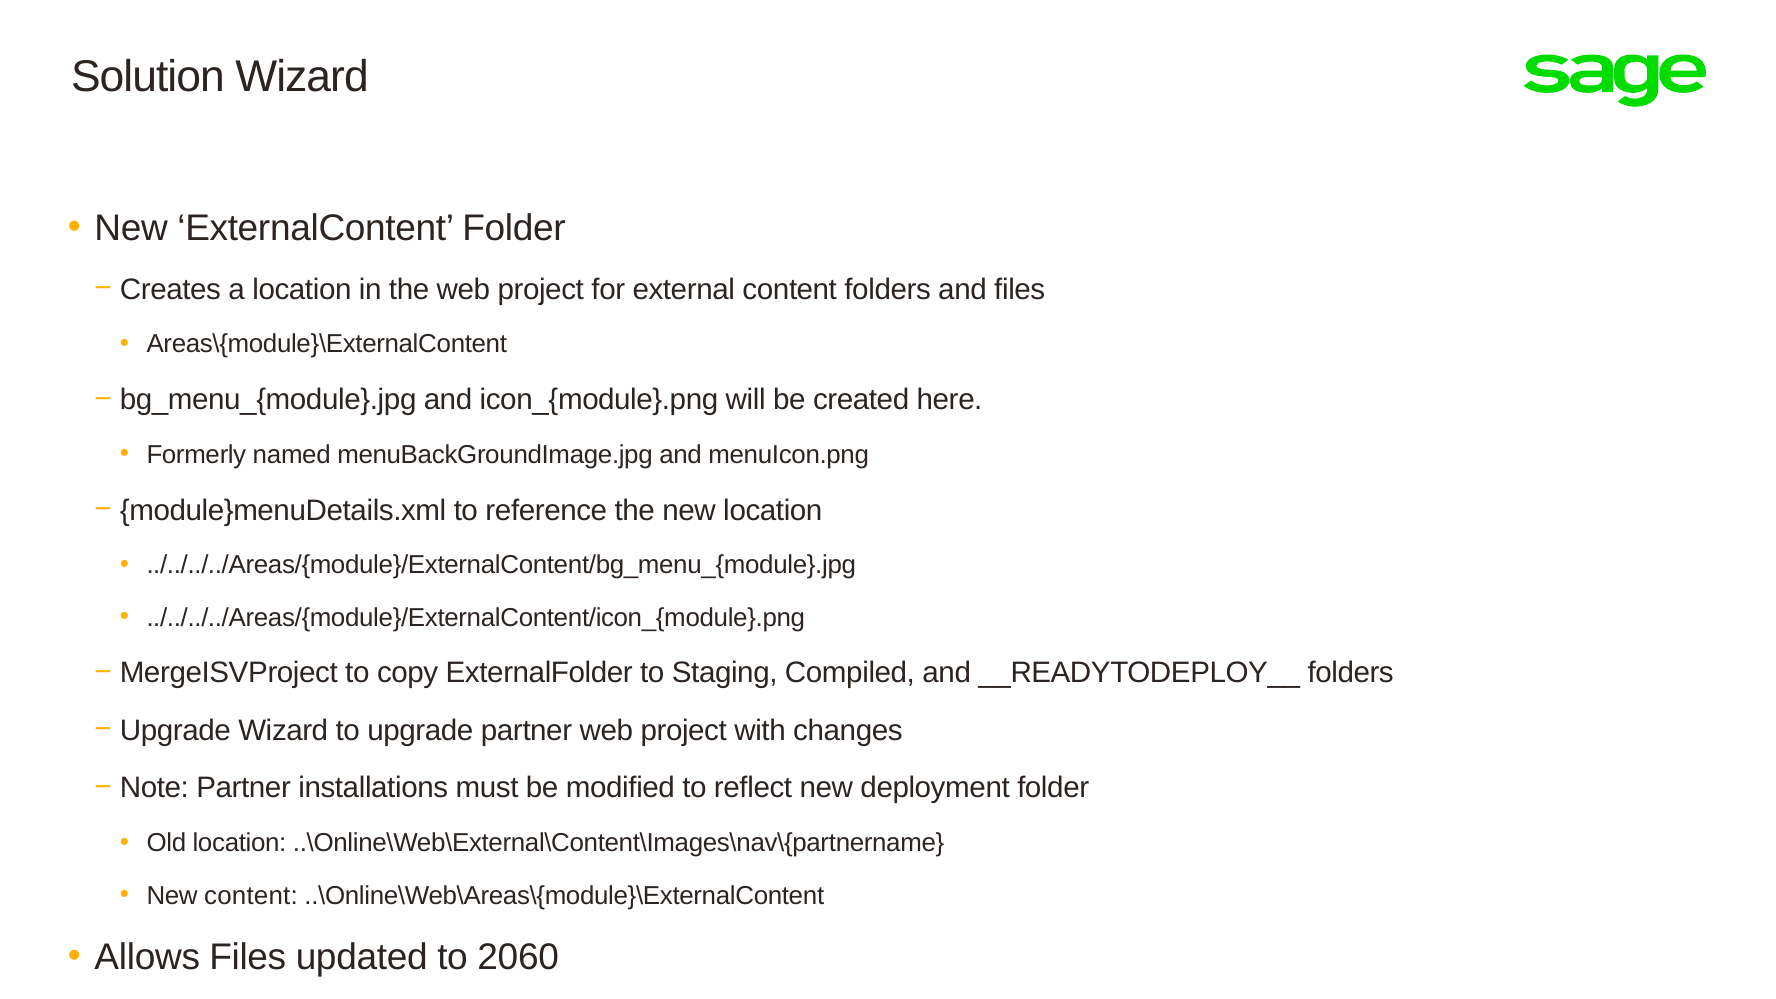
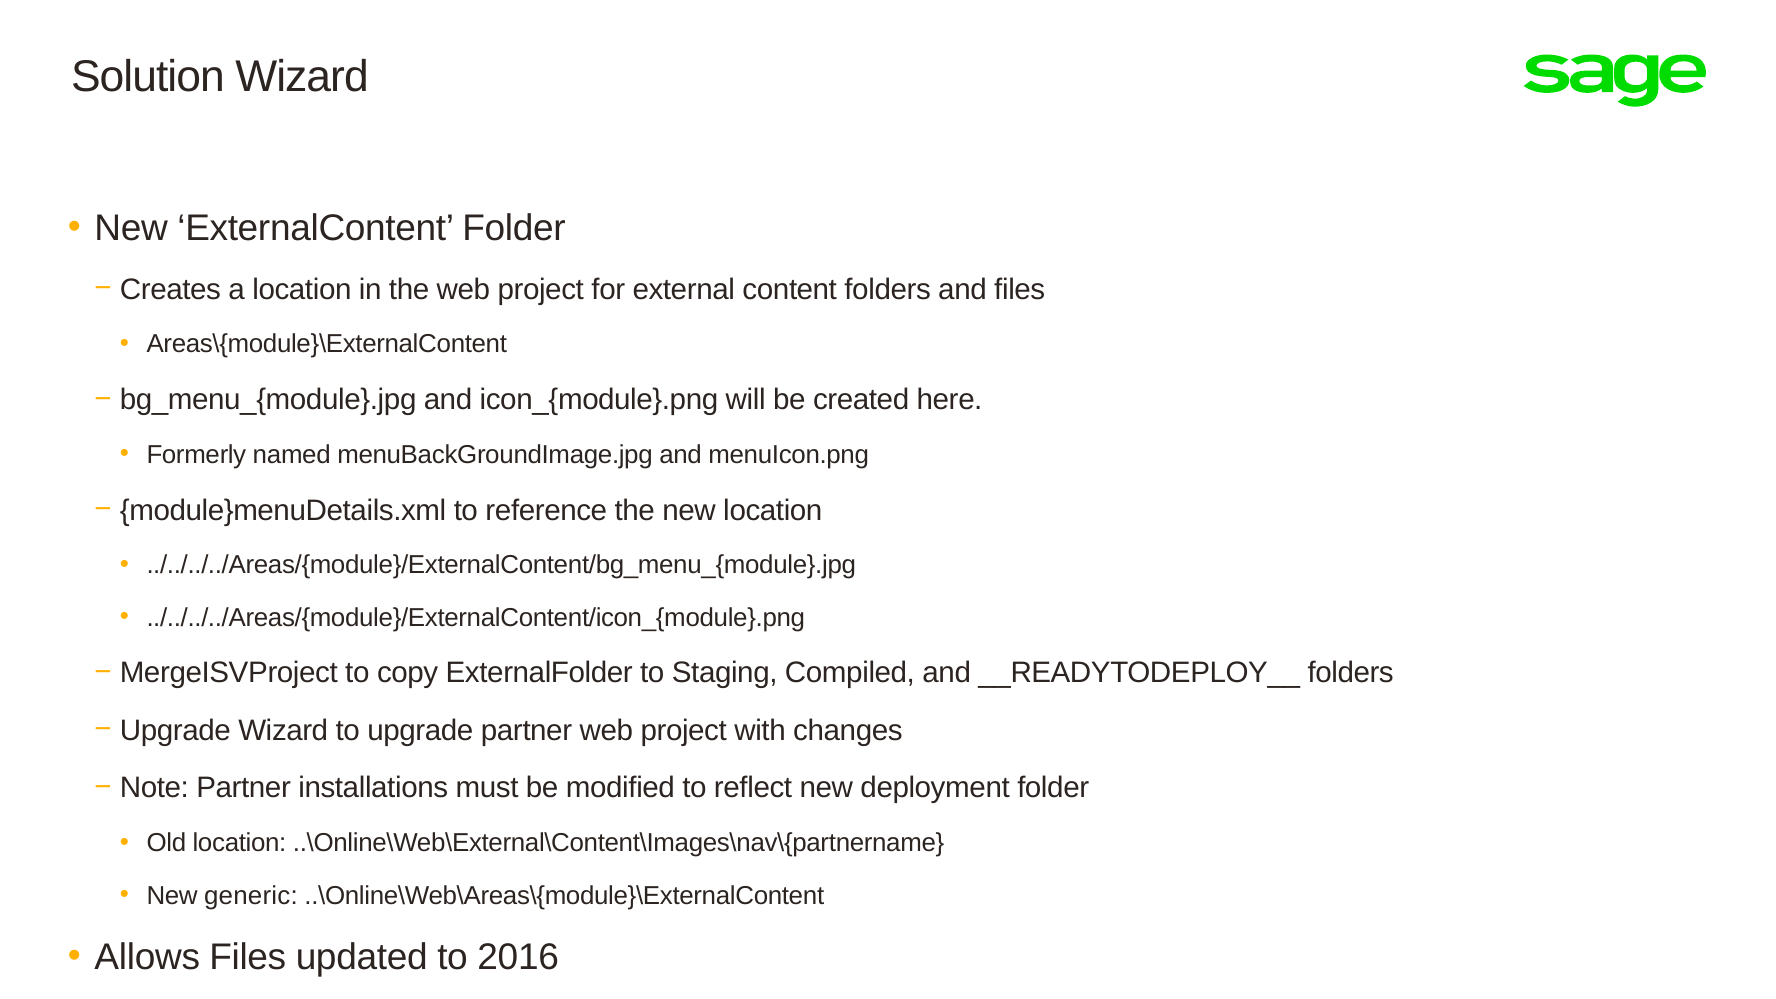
New content: content -> generic (251, 896)
2060: 2060 -> 2016 (518, 957)
